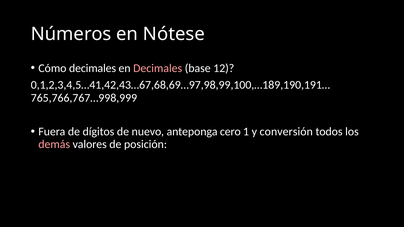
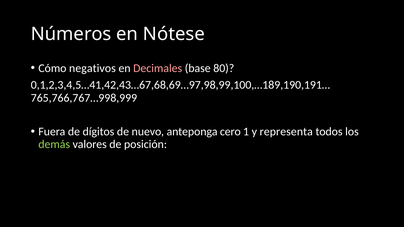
Cómo decimales: decimales -> negativos (92, 68)
12: 12 -> 80 (224, 68)
conversión: conversión -> representa (286, 132)
demás colour: pink -> light green (54, 144)
